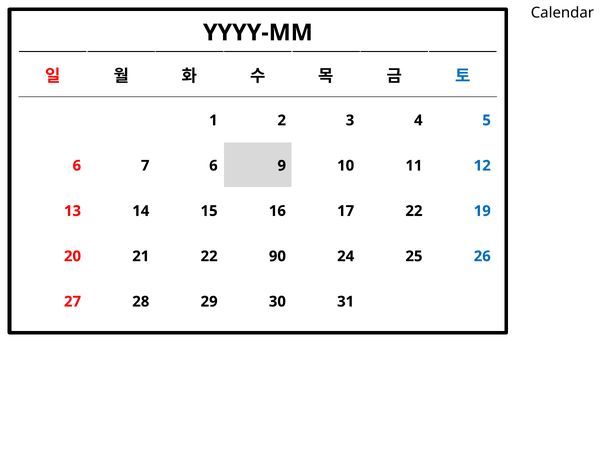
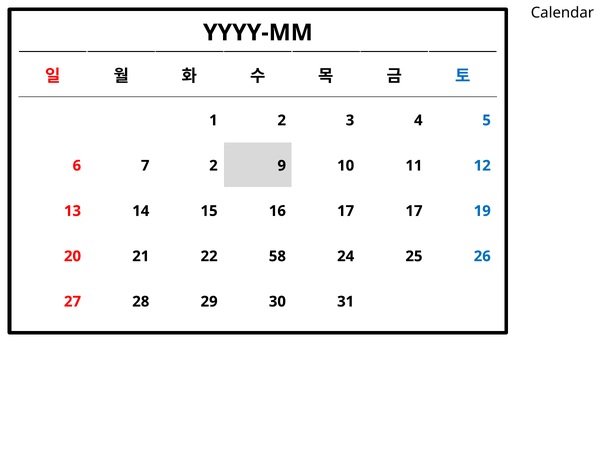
7 6: 6 -> 2 (213, 166)
17 22: 22 -> 17 (414, 211)
90: 90 -> 58 (277, 256)
